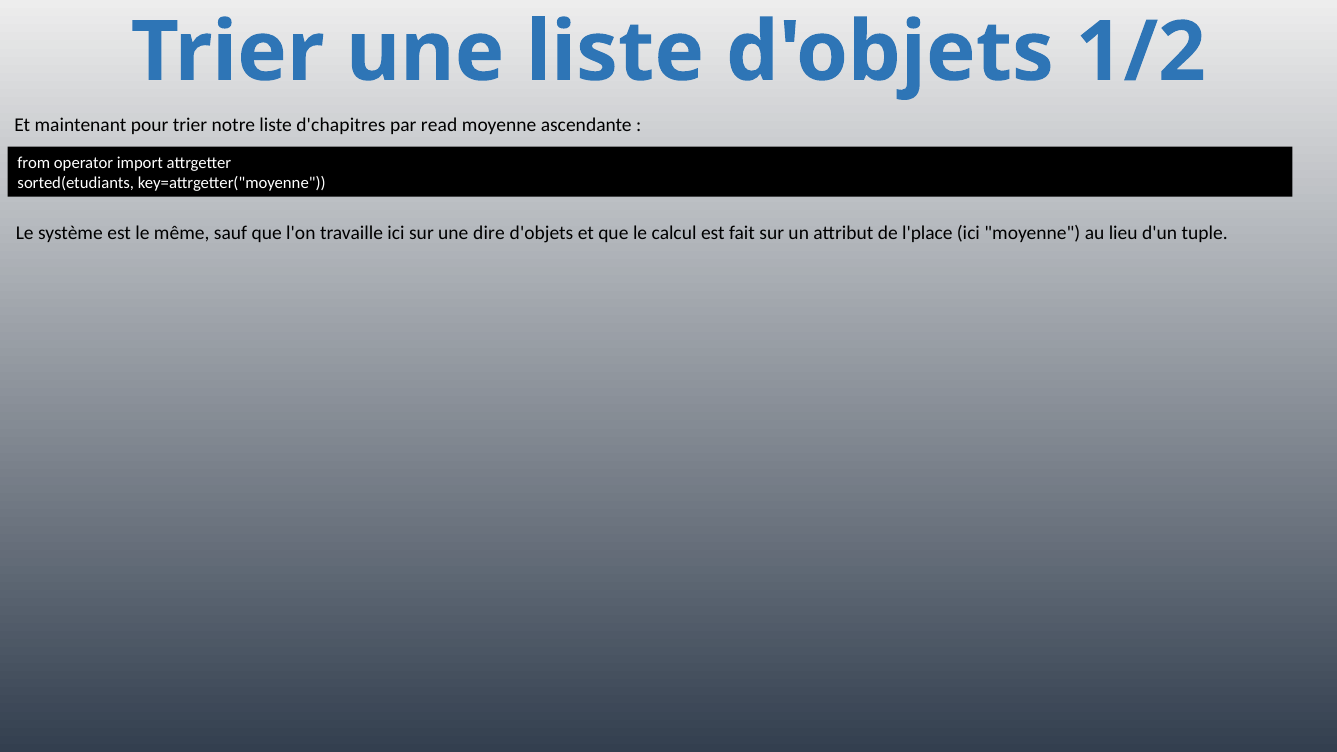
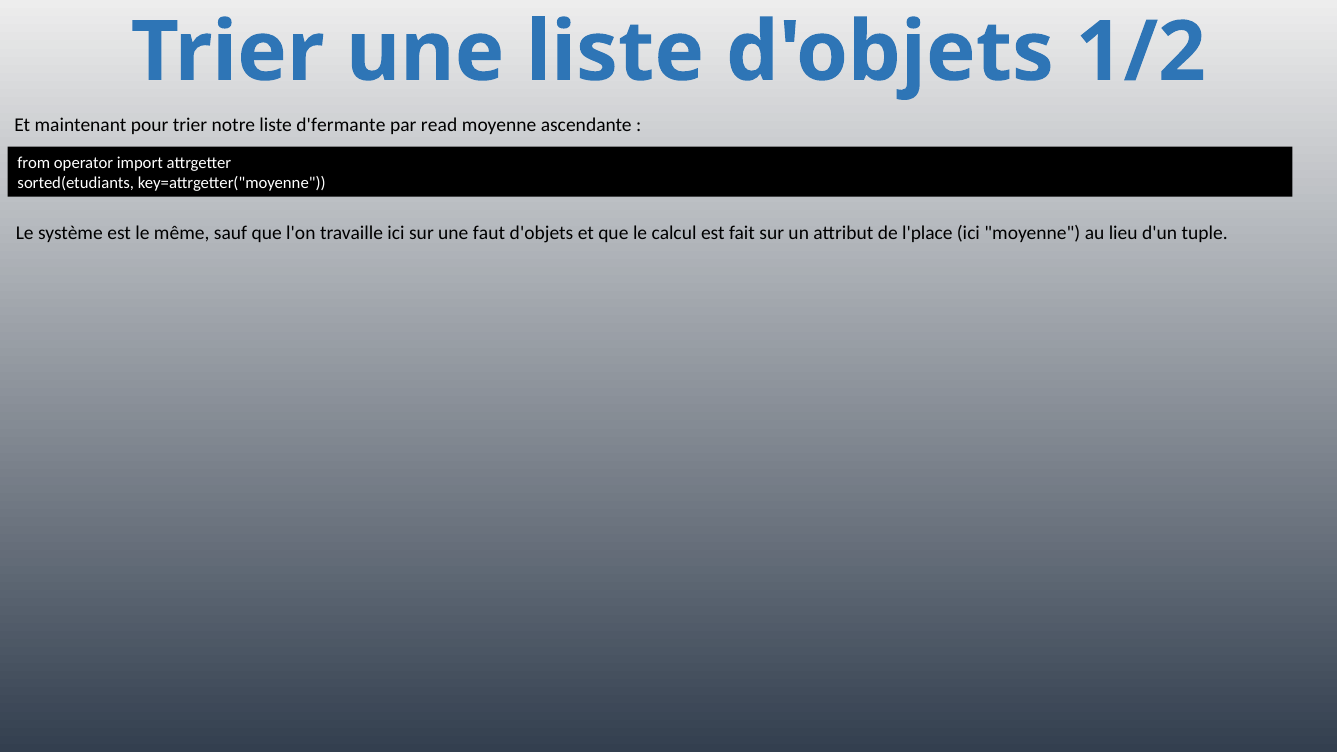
d'chapitres: d'chapitres -> d'fermante (341, 125)
dire: dire -> faut (489, 233)
